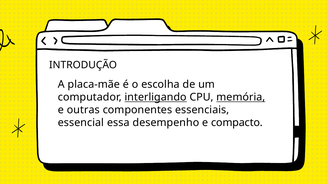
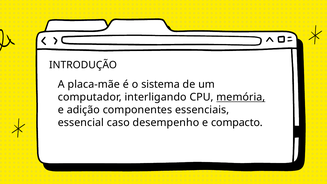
escolha: escolha -> sistema (161, 84)
interligando underline: present -> none (156, 97)
outras: outras -> adição (83, 110)
essa: essa -> caso (118, 123)
